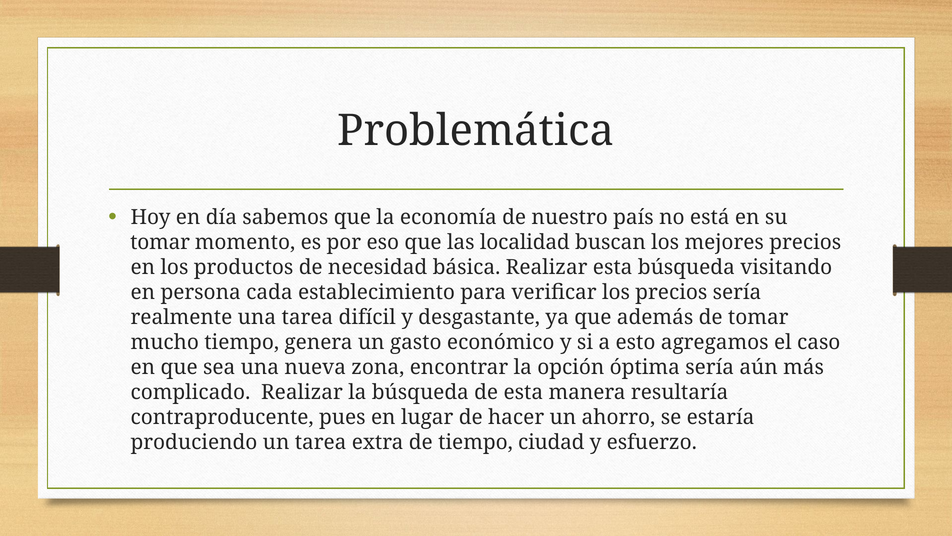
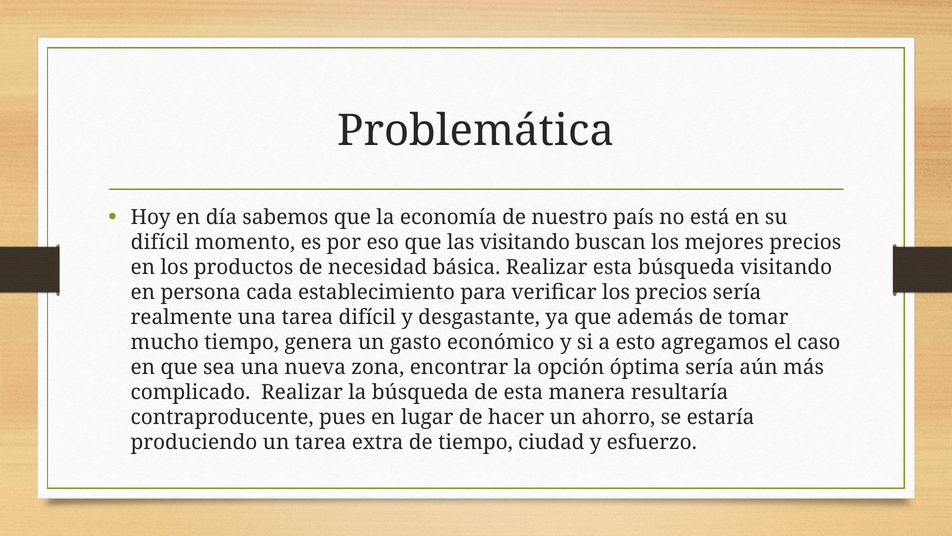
tomar: tomar -> difícil (160, 242)
las localidad: localidad -> visitando (525, 242)
